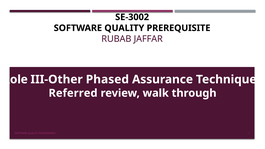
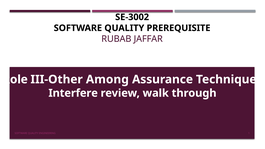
Phased: Phased -> Among (107, 79)
Referred: Referred -> Interfere (73, 93)
